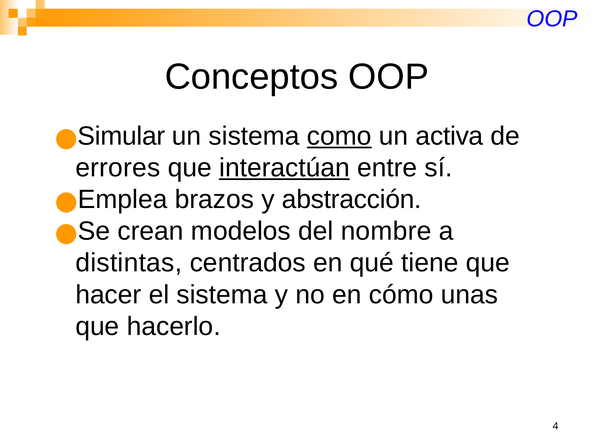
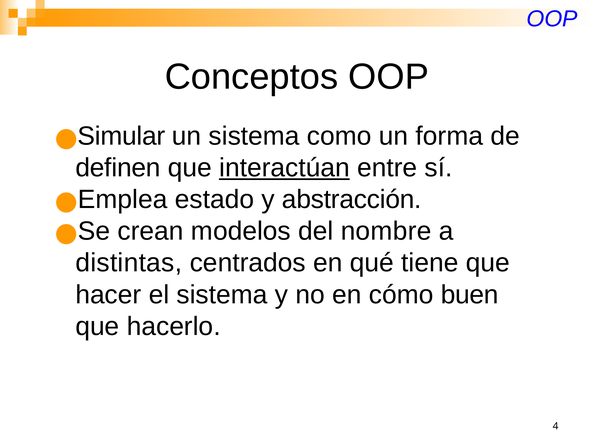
como underline: present -> none (339, 136)
activa: activa -> forma (449, 136)
errores: errores -> definen (118, 168)
brazos: brazos -> estado (214, 199)
unas: unas -> buen (470, 294)
